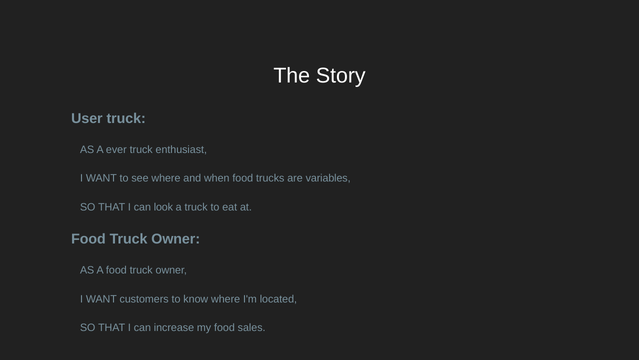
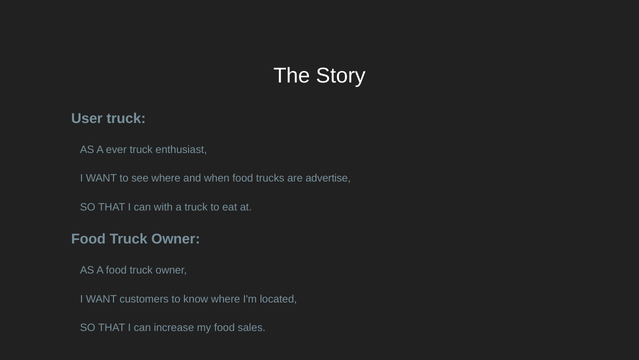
variables: variables -> advertise (328, 178)
look: look -> with (163, 207)
